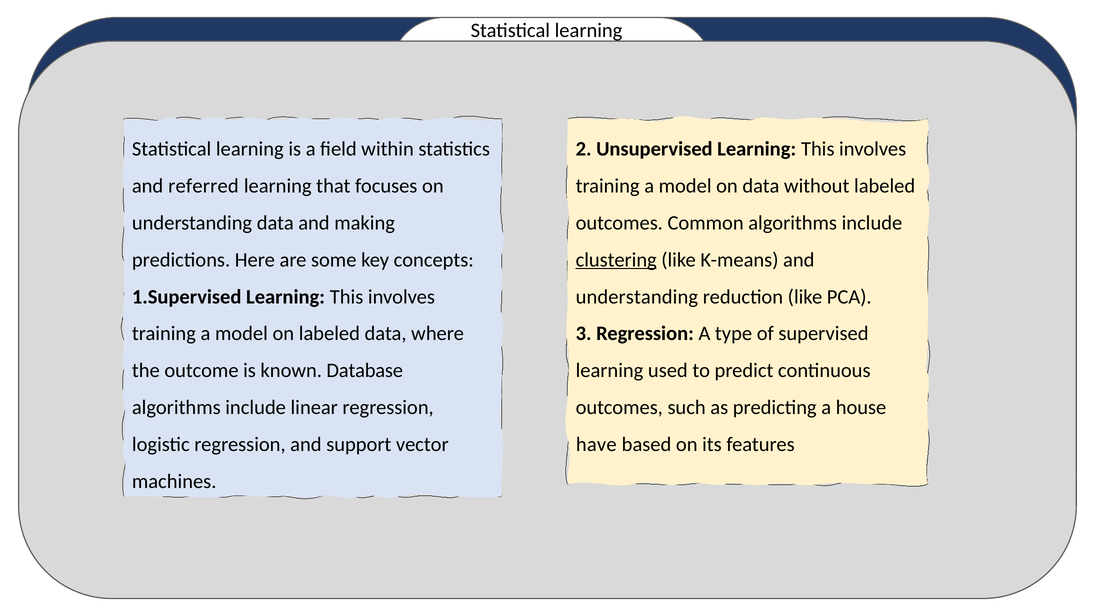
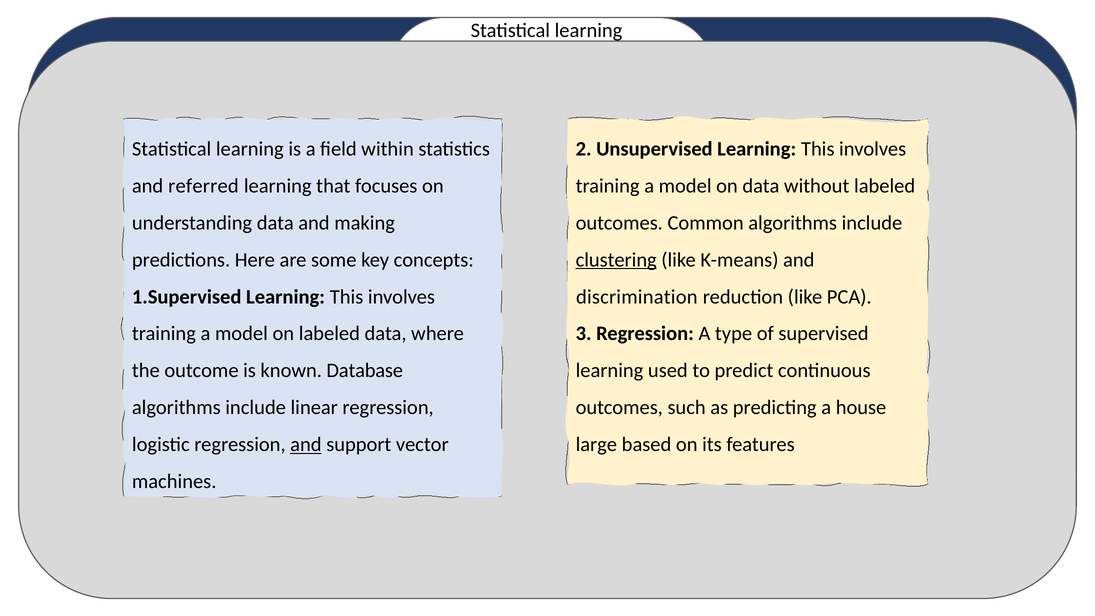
understanding: understanding -> discrimination (637, 297)
and underline: none -> present (306, 445)
have: have -> large (596, 445)
